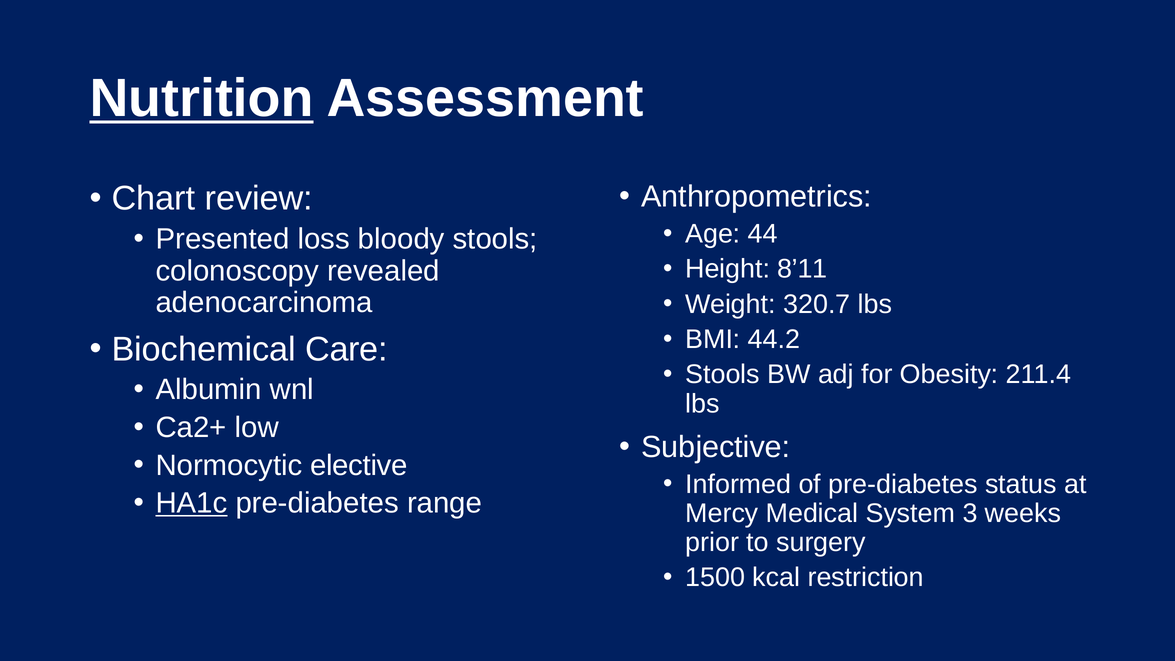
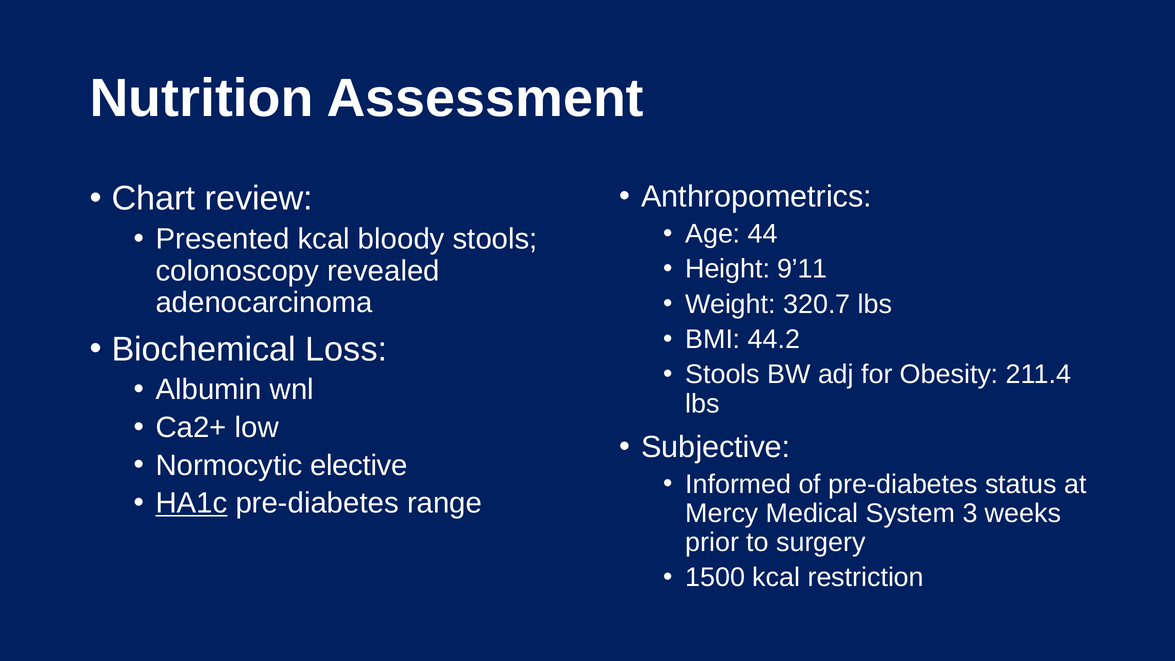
Nutrition underline: present -> none (202, 99)
Presented loss: loss -> kcal (324, 239)
8’11: 8’11 -> 9’11 (802, 269)
Care: Care -> Loss (346, 349)
